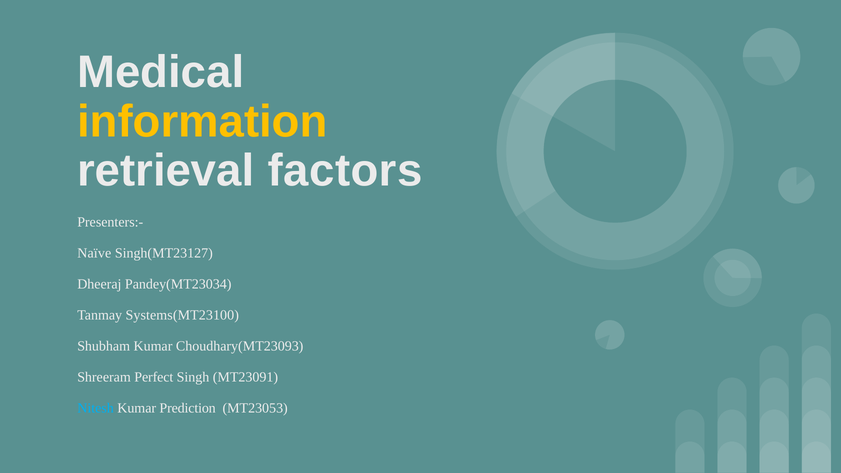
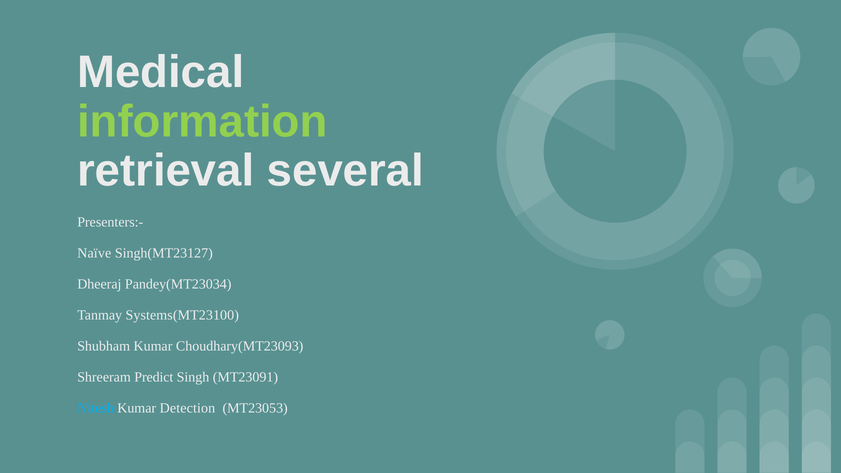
information colour: yellow -> light green (202, 122)
factors: factors -> several (345, 171)
Perfect: Perfect -> Predict (154, 377)
Prediction: Prediction -> Detection (187, 408)
